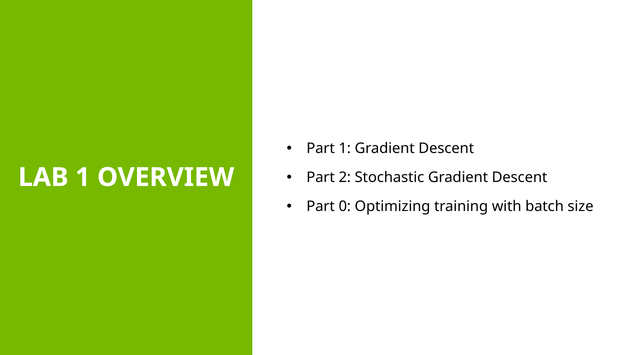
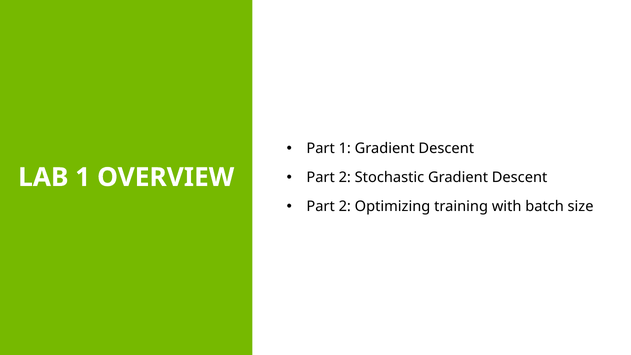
0: 0 -> 2 (345, 206)
